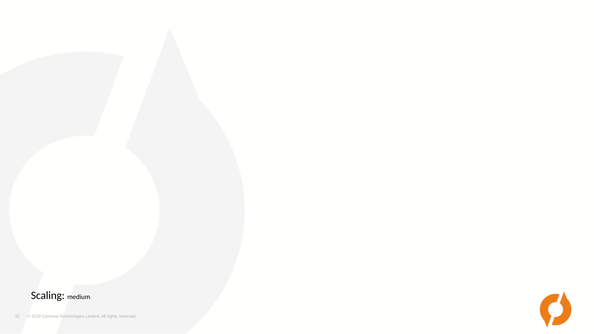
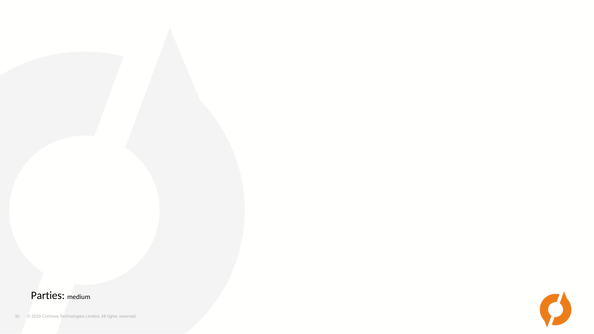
Scaling: Scaling -> Parties (48, 295)
